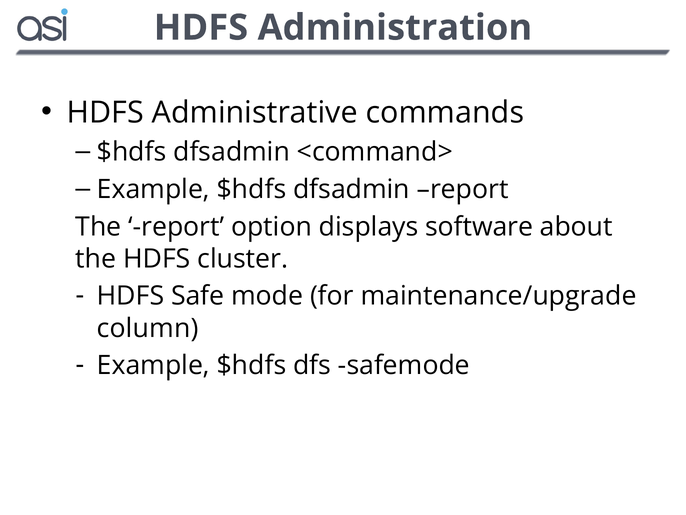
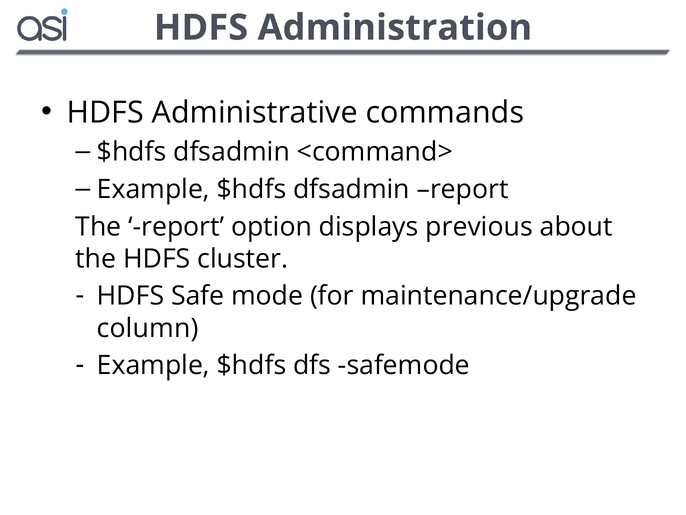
software: software -> previous (479, 226)
